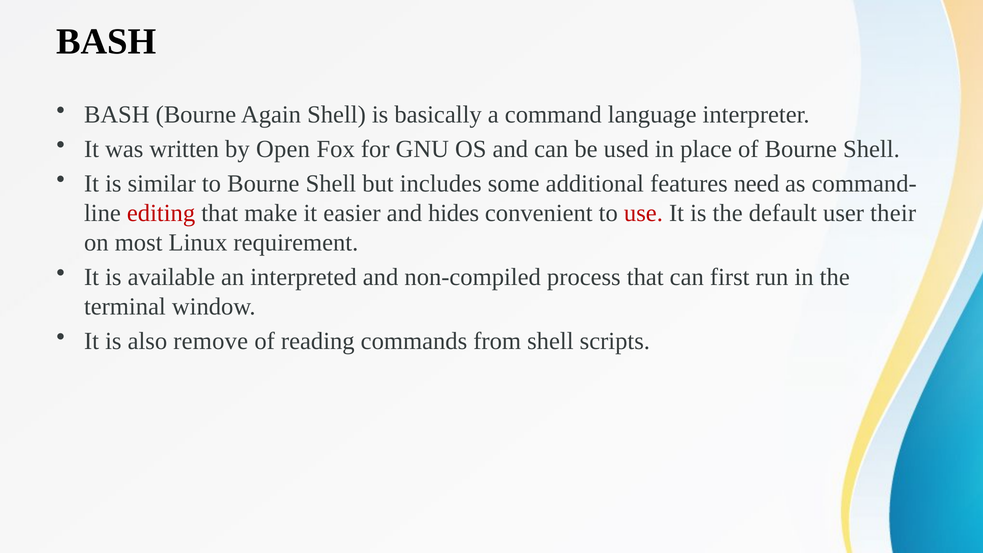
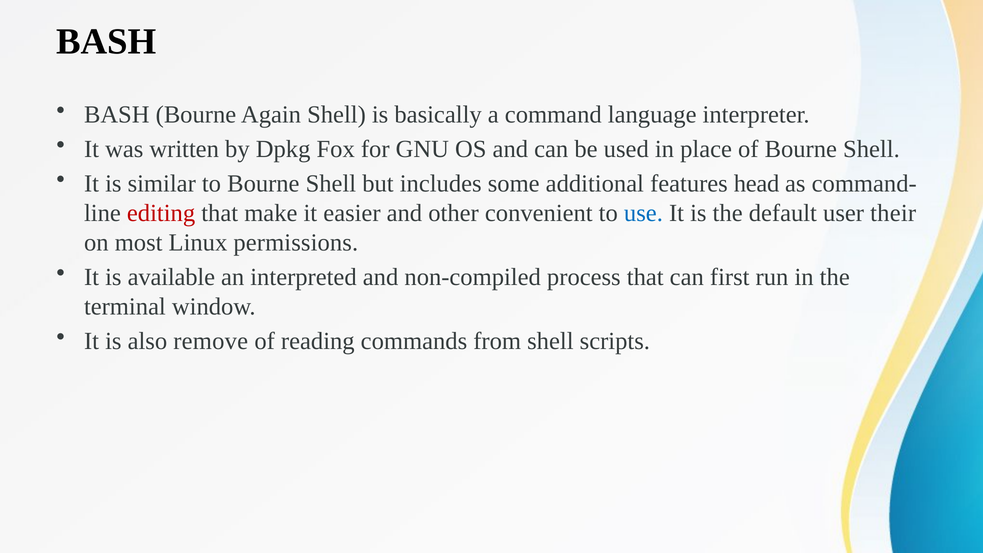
Open: Open -> Dpkg (283, 149)
need: need -> head (757, 184)
hides: hides -> other (454, 213)
use colour: red -> blue (643, 213)
requirement: requirement -> permissions (296, 243)
